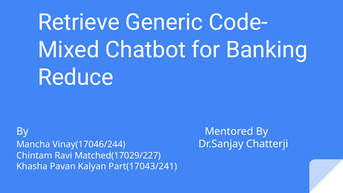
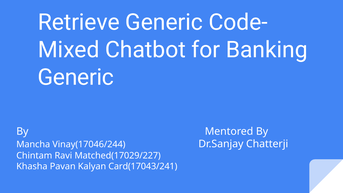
Reduce: Reduce -> Generic (76, 77)
Part(17043/241: Part(17043/241 -> Card(17043/241 (143, 166)
